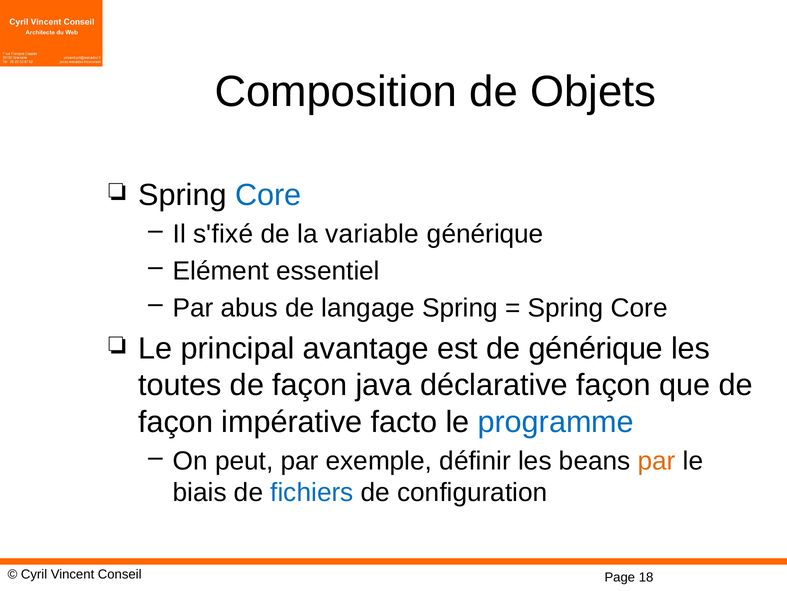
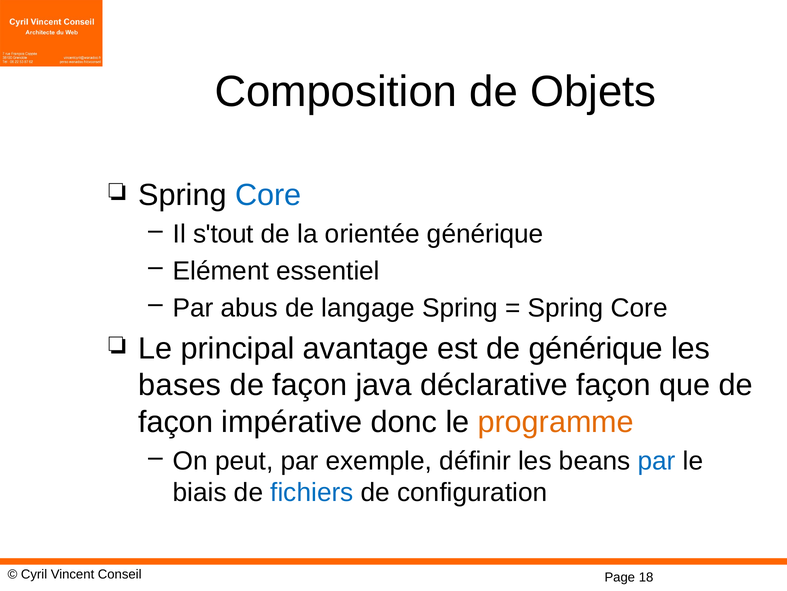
s'fixé: s'fixé -> s'tout (223, 234)
variable: variable -> orientée (372, 234)
toutes: toutes -> bases (180, 385)
facto: facto -> donc (404, 421)
programme colour: blue -> orange (556, 421)
par colour: orange -> blue (657, 461)
